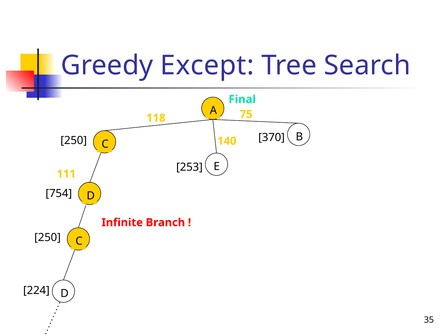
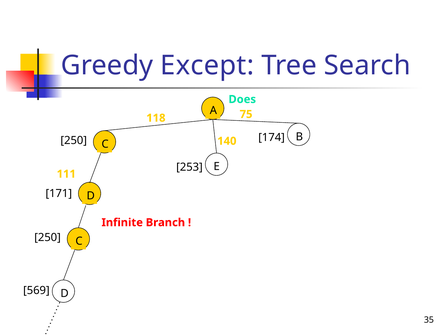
Final: Final -> Does (242, 99)
370: 370 -> 174 (272, 137)
754: 754 -> 171 (59, 193)
224: 224 -> 569 (36, 290)
